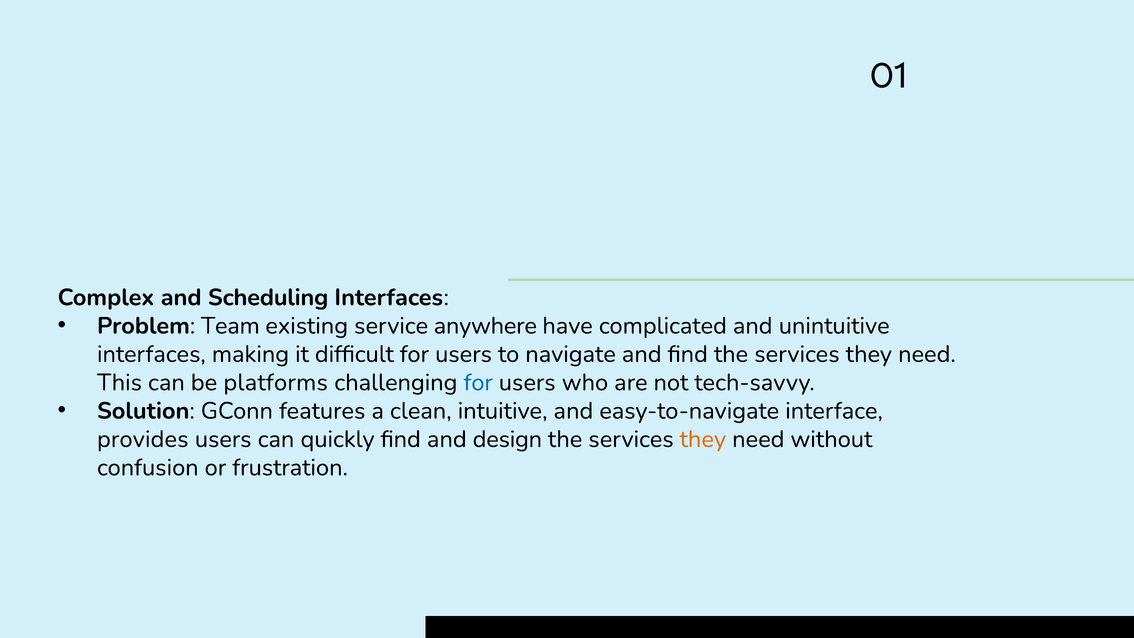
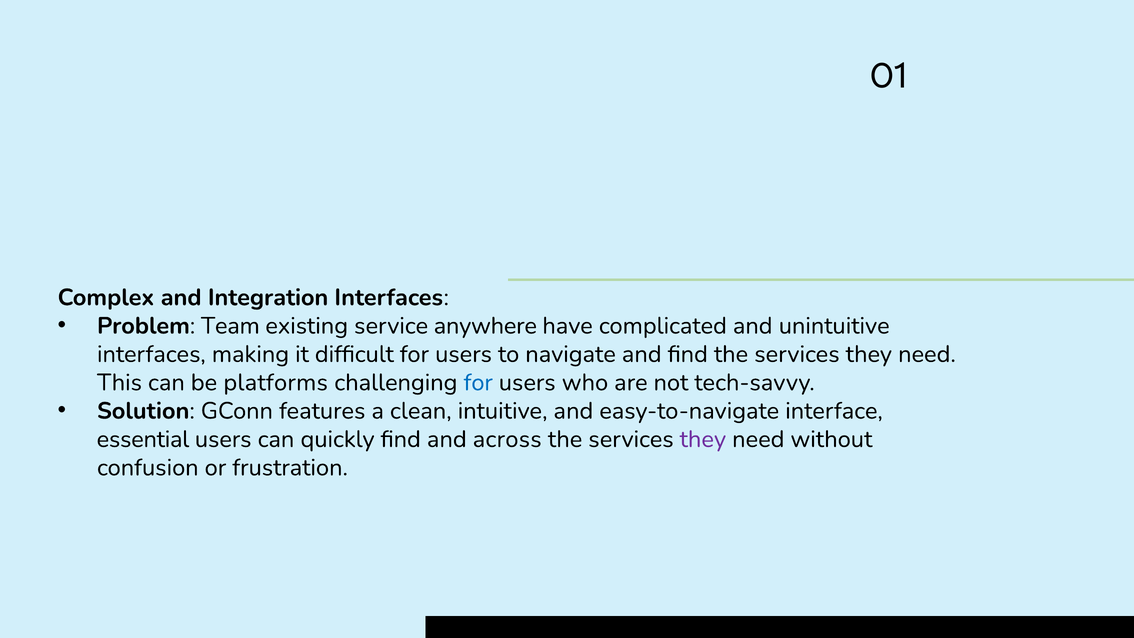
Scheduling: Scheduling -> Integration (268, 297)
provides: provides -> essential (143, 439)
design: design -> across (507, 439)
they colour: orange -> purple (703, 439)
